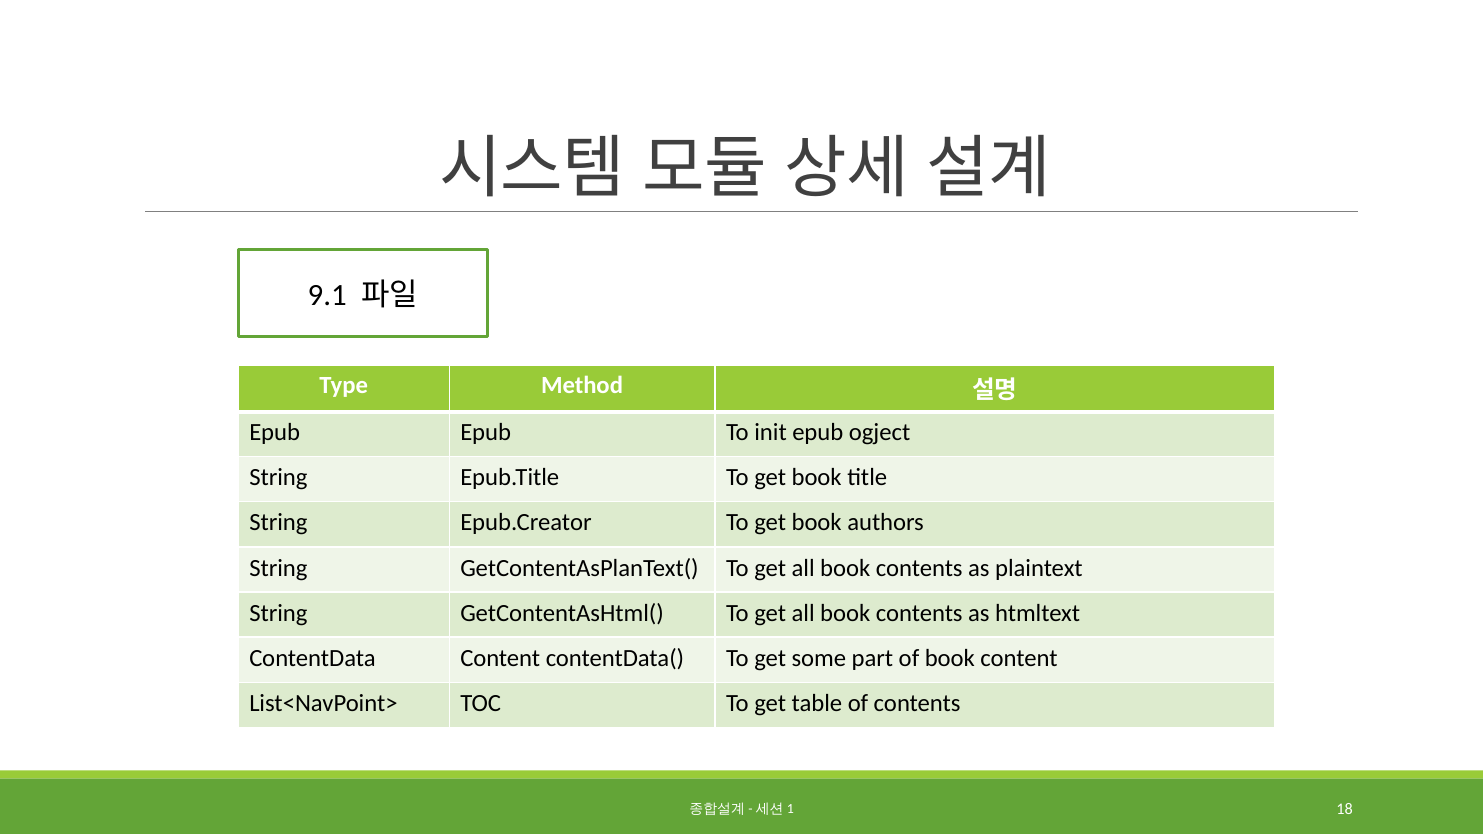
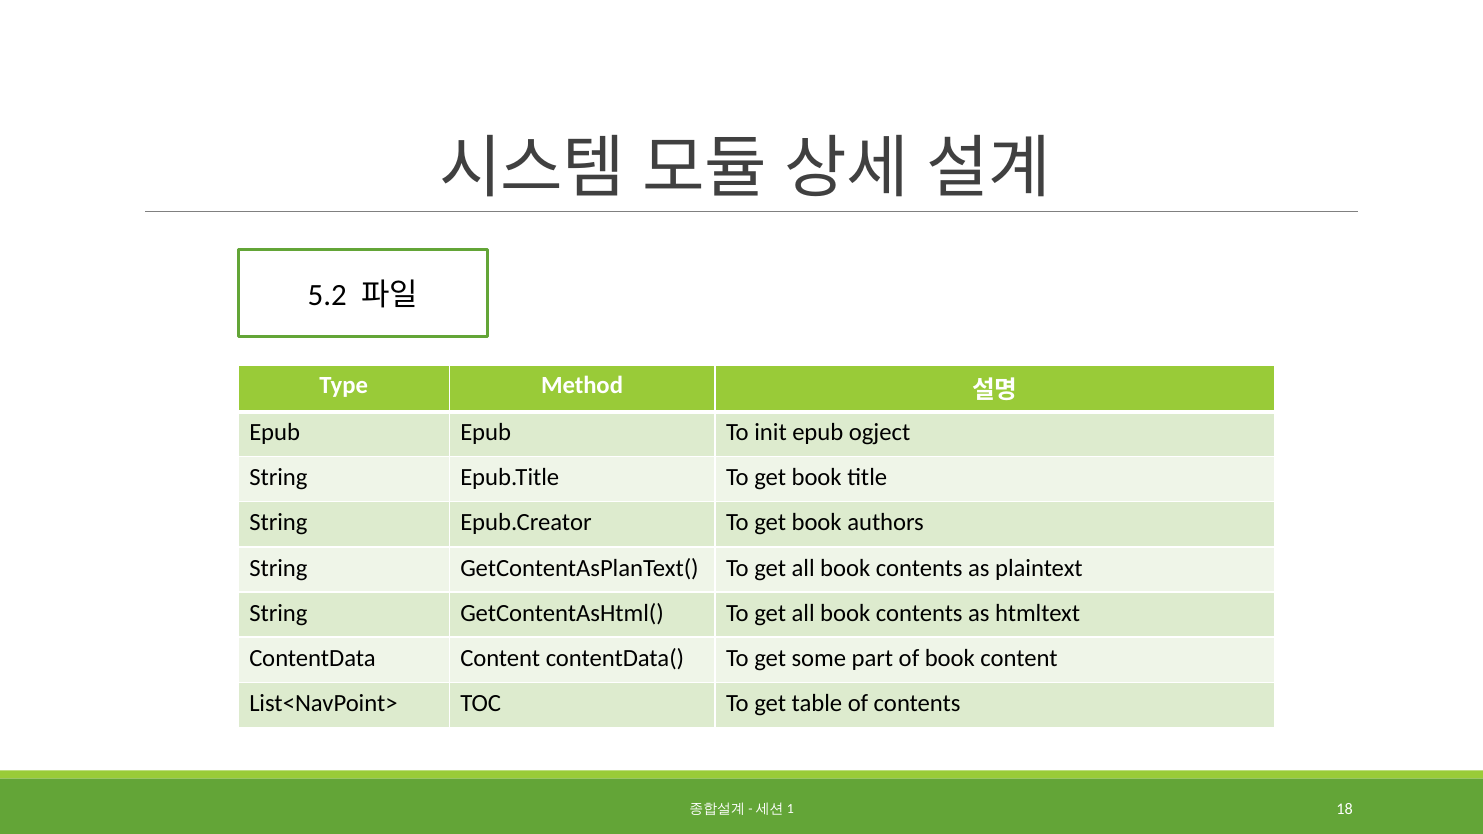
9.1: 9.1 -> 5.2 (327, 295)
